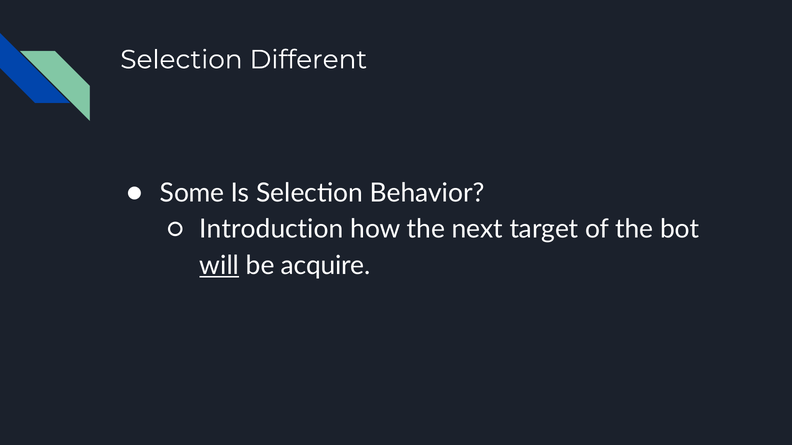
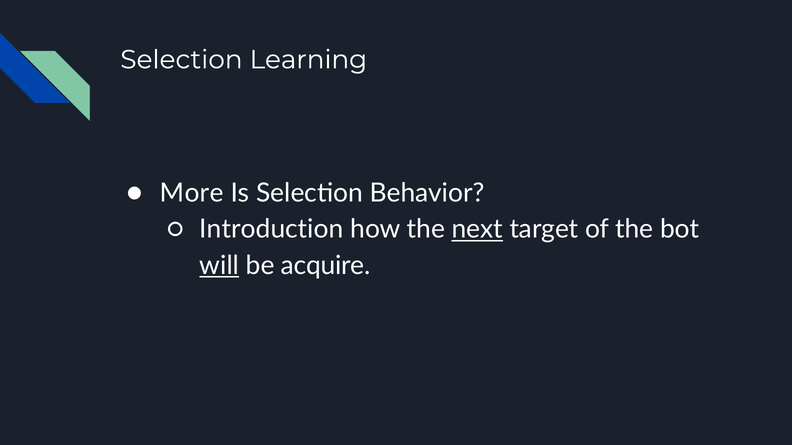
Different: Different -> Learning (308, 60)
Some: Some -> More (192, 193)
next underline: none -> present (477, 229)
